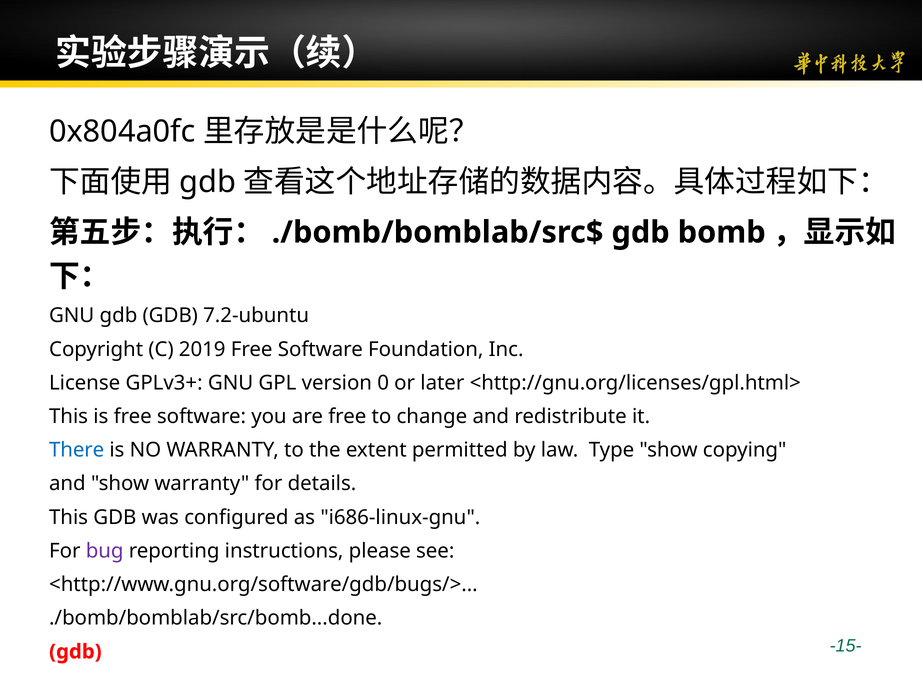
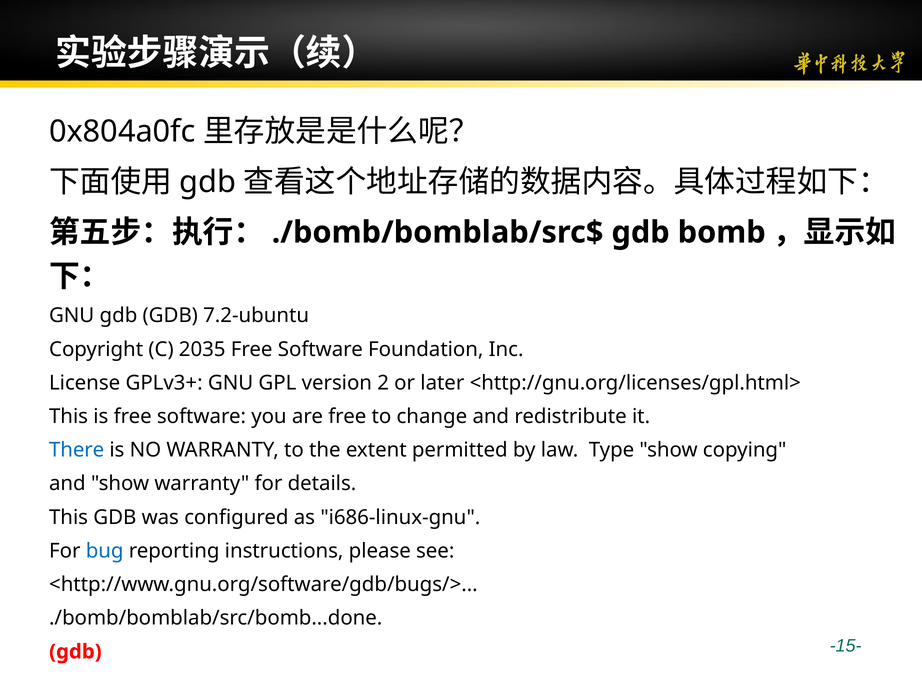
2019: 2019 -> 2035 (202, 349)
0: 0 -> 2 (383, 383)
bug colour: purple -> blue (105, 551)
